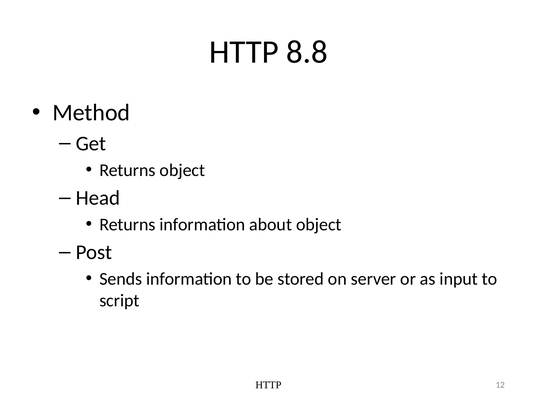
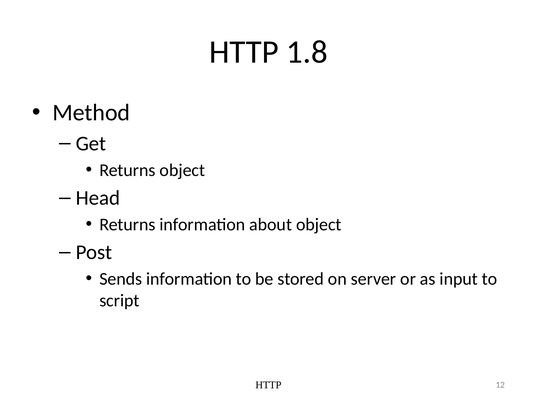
8.8: 8.8 -> 1.8 (307, 52)
